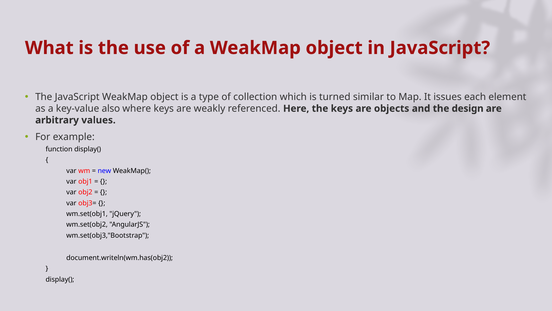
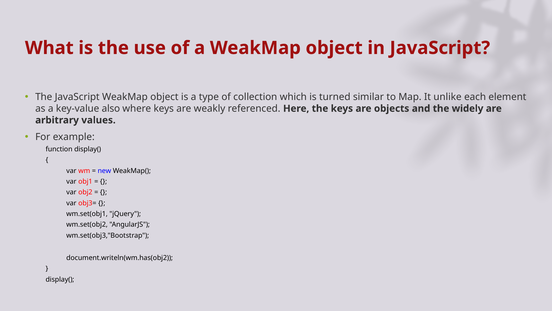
issues: issues -> unlike (448, 97)
design: design -> widely (468, 108)
